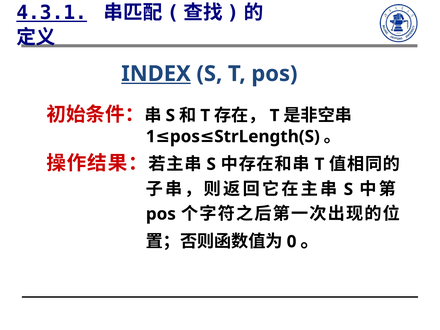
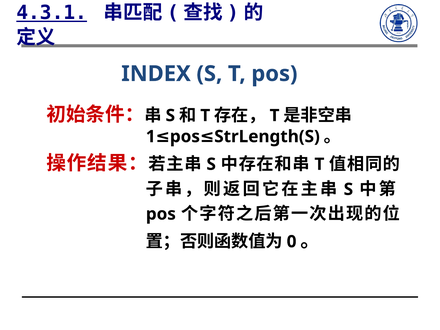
INDEX underline: present -> none (156, 74)
